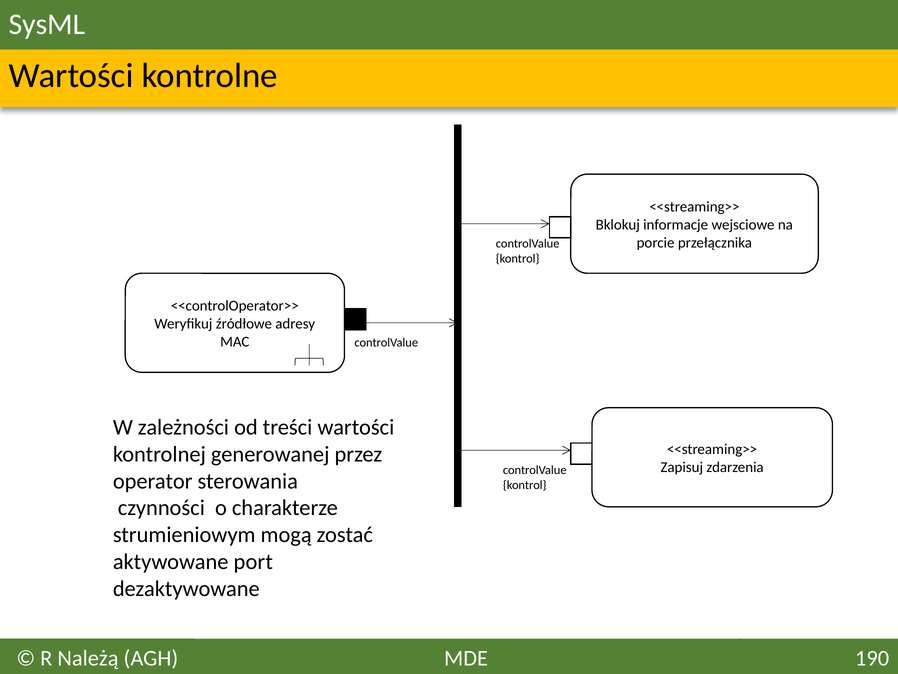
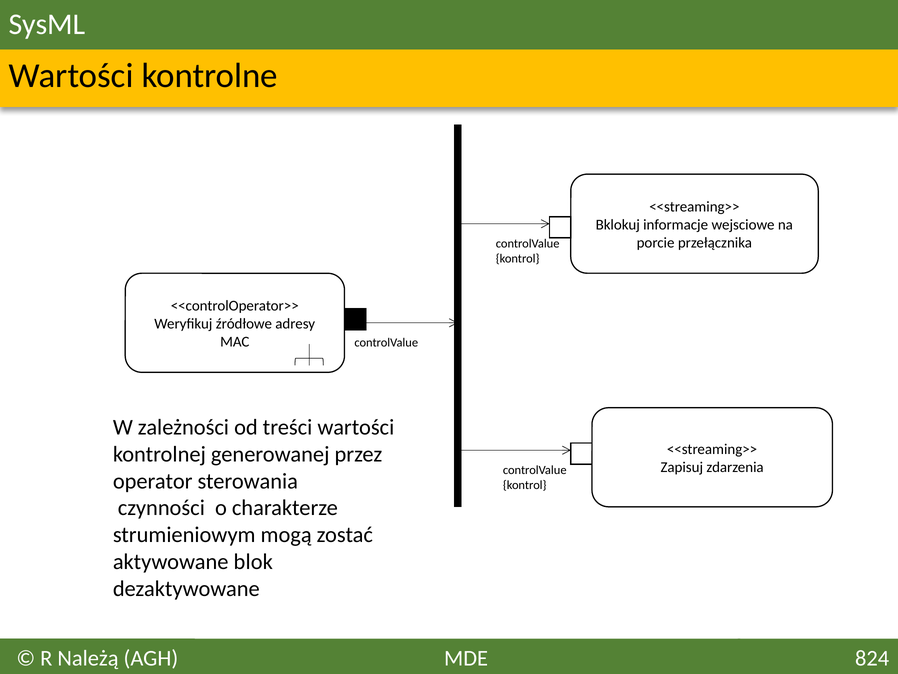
port: port -> blok (253, 562)
190: 190 -> 824 (872, 658)
